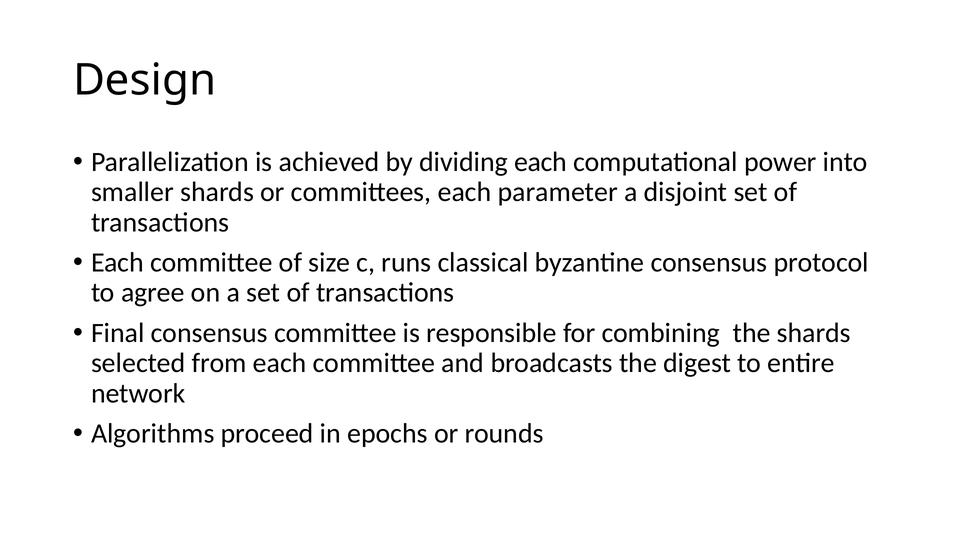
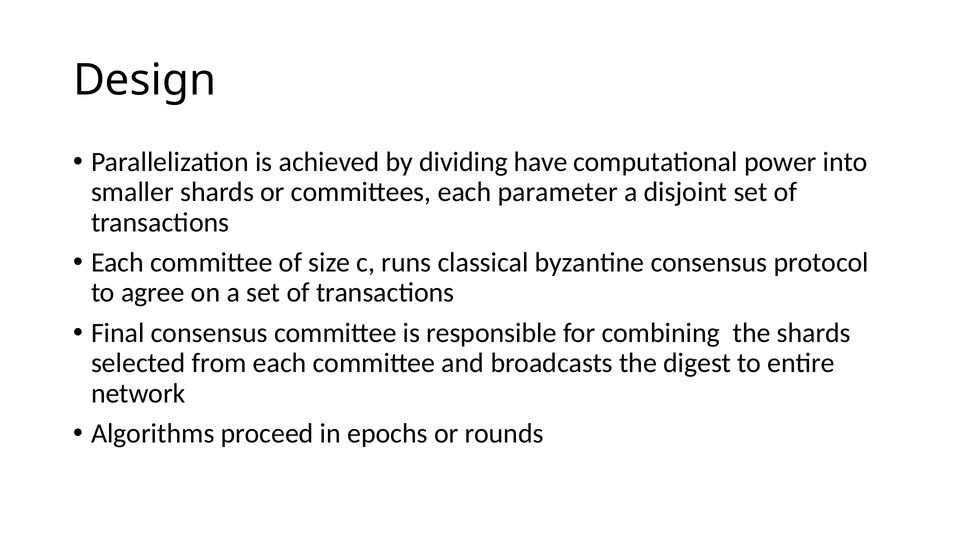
dividing each: each -> have (541, 162)
